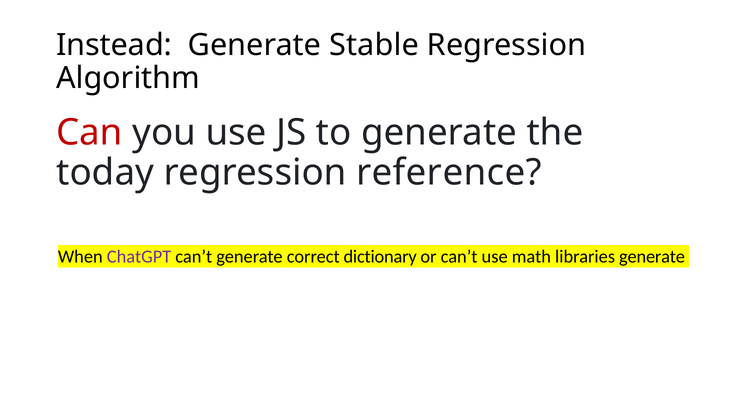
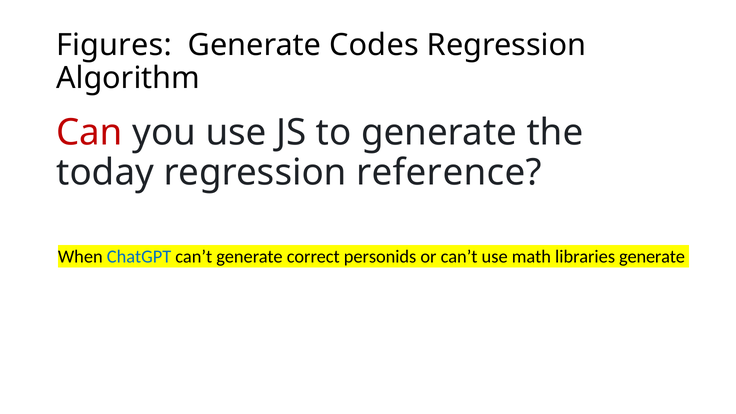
Instead: Instead -> Figures (114, 45)
Stable: Stable -> Codes (374, 45)
ChatGPT colour: purple -> blue (139, 257)
dictionary: dictionary -> personids (380, 257)
